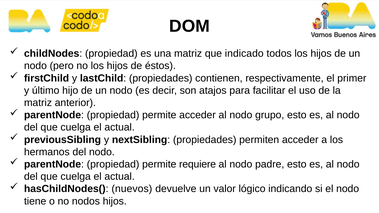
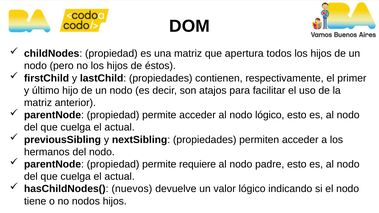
indicado: indicado -> apertura (244, 54)
nodo grupo: grupo -> lógico (270, 115)
